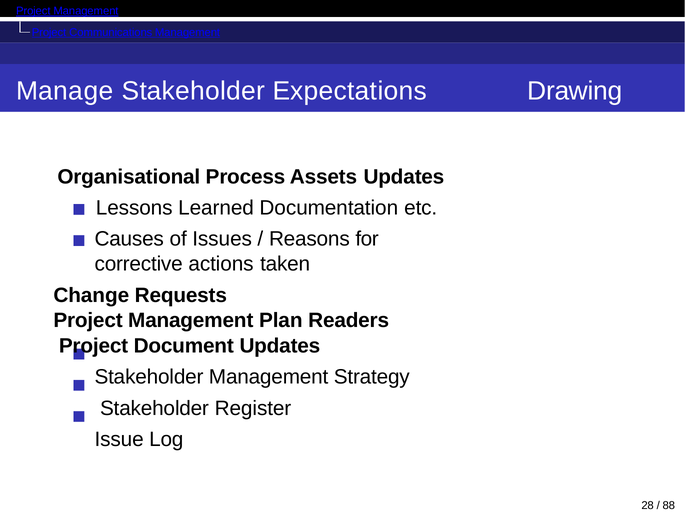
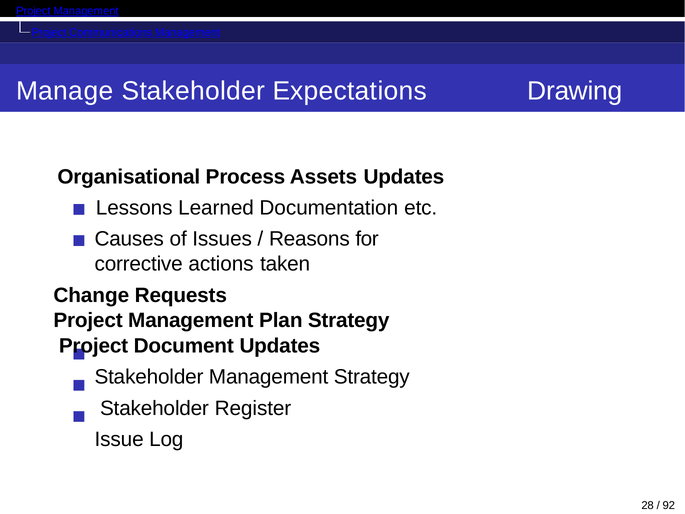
Plan Readers: Readers -> Strategy (349, 321)
88: 88 -> 92 (669, 506)
